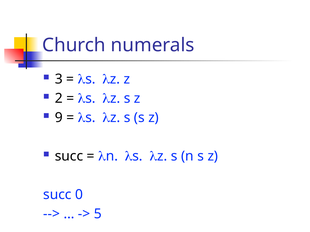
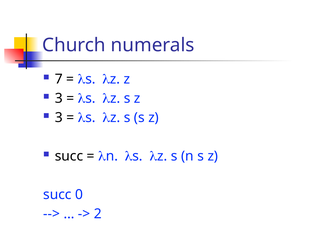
3: 3 -> 7 (59, 79)
2: 2 -> 3 (59, 98)
9: 9 -> 3 (59, 118)
5: 5 -> 2 (98, 214)
